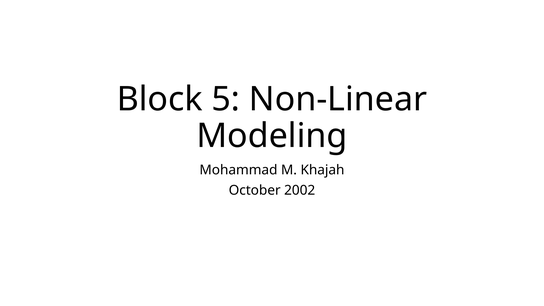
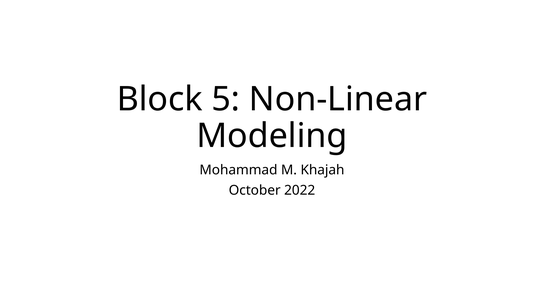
2002: 2002 -> 2022 (300, 190)
